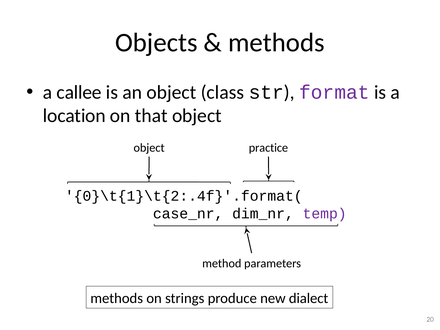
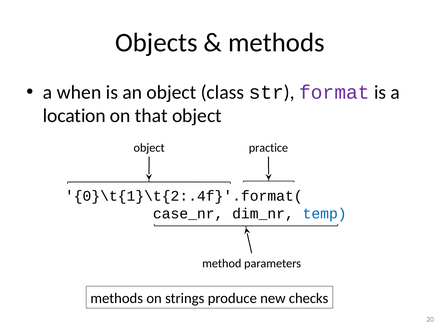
callee: callee -> when (79, 92)
temp colour: purple -> blue (325, 213)
dialect: dialect -> checks (309, 298)
